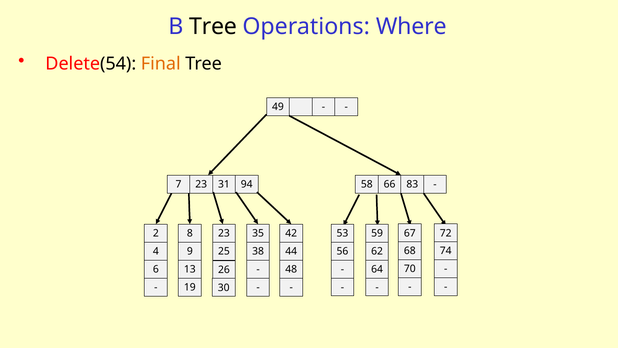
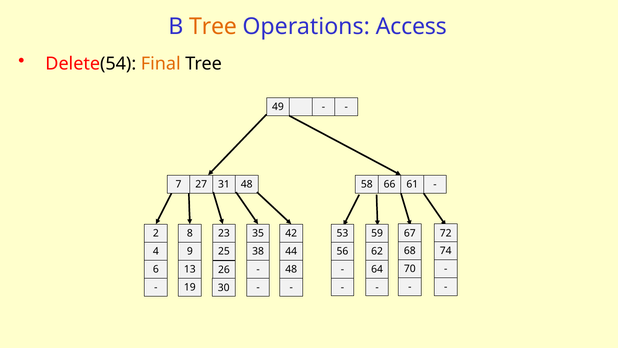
Tree colour: black -> orange (213, 26)
Where: Where -> Access (411, 26)
83: 83 -> 61 (412, 184)
7 23: 23 -> 27 (201, 184)
31 94: 94 -> 48 (247, 184)
